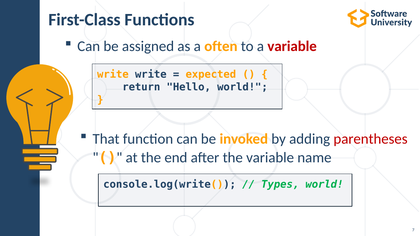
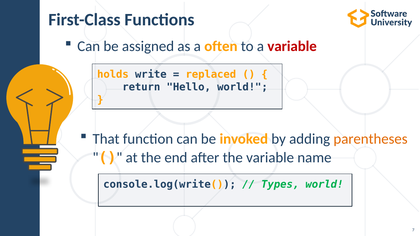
write: write -> holds (113, 75)
expected: expected -> replaced (211, 75)
parentheses colour: red -> orange (371, 139)
